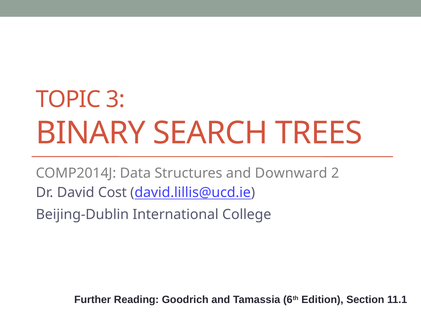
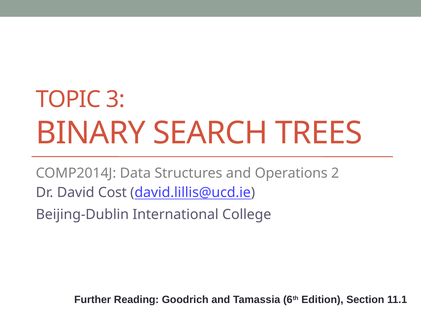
Downward: Downward -> Operations (291, 173)
